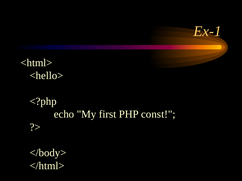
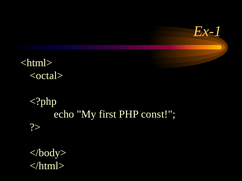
<hello>: <hello> -> <octal> (46, 76)
